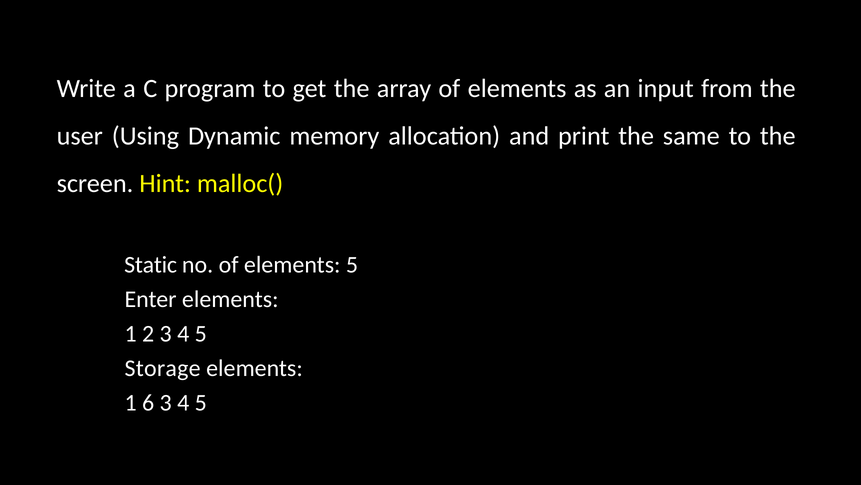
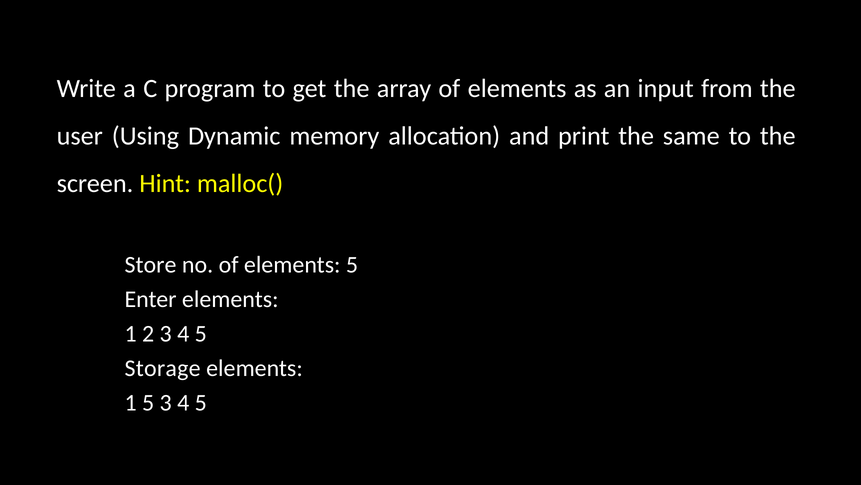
Static: Static -> Store (151, 265)
1 6: 6 -> 5 (148, 402)
